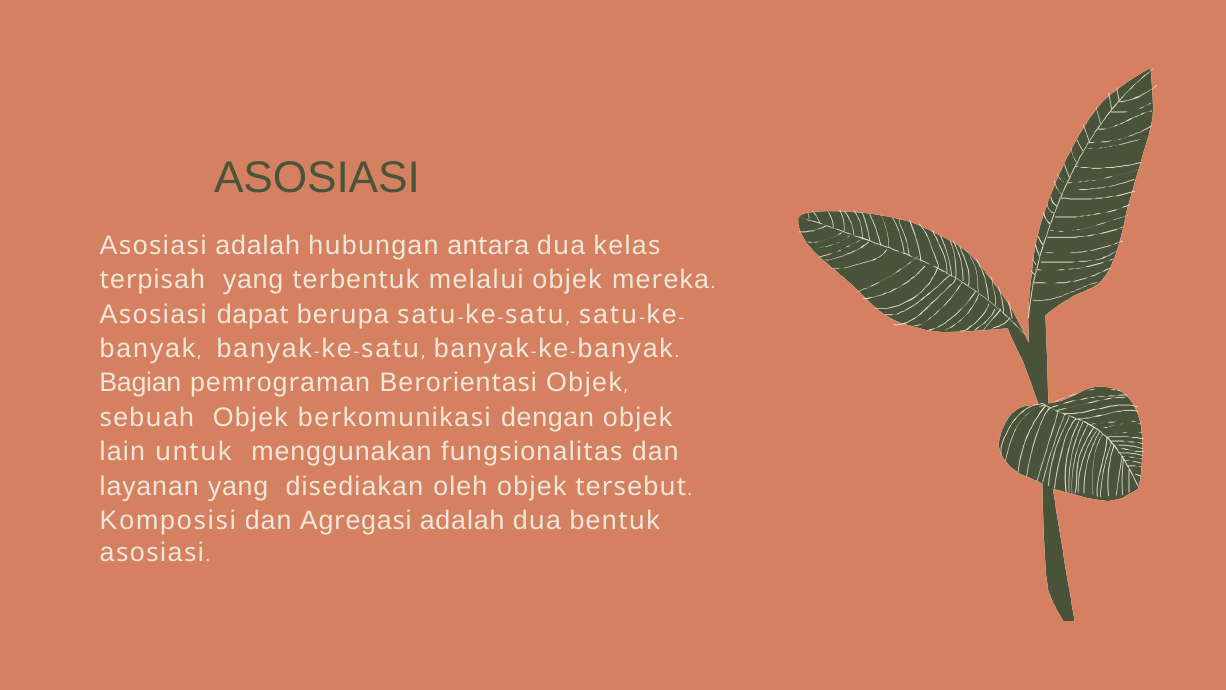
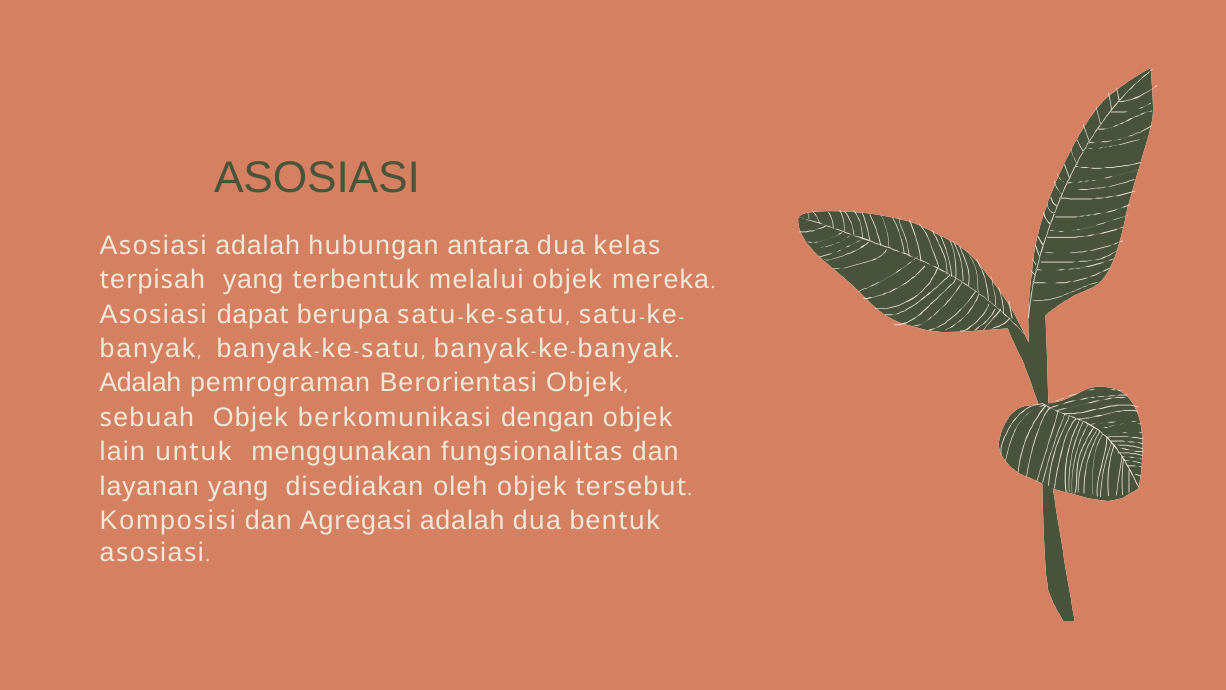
Bagian: Bagian -> Adalah (140, 383)
